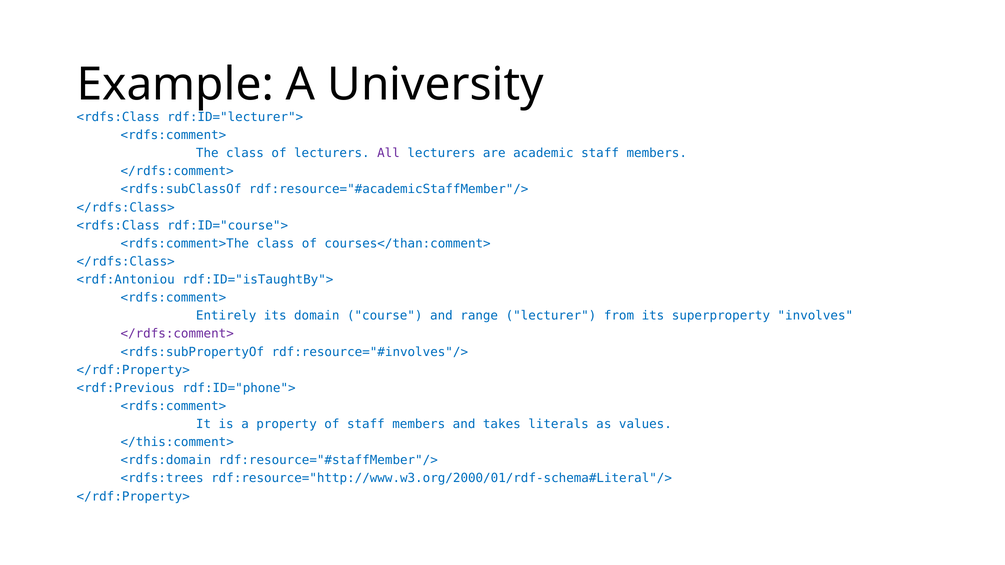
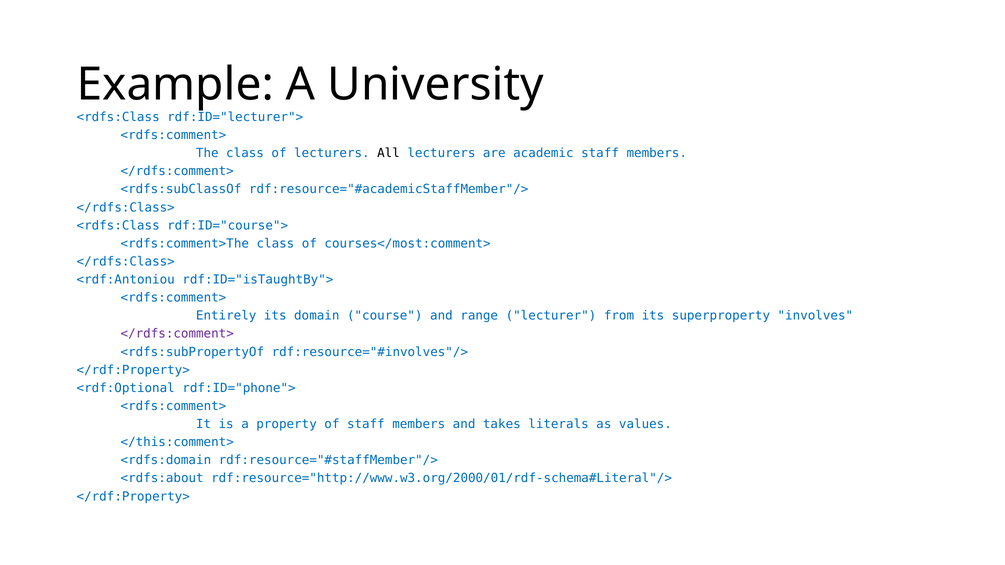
All colour: purple -> black (389, 153)
courses</than:comment>: courses</than:comment> -> courses</most:comment> (408, 244)
<rdf:Previous: <rdf:Previous -> <rdf:Optional (126, 388)
<rdfs:trees: <rdfs:trees -> <rdfs:about (162, 479)
